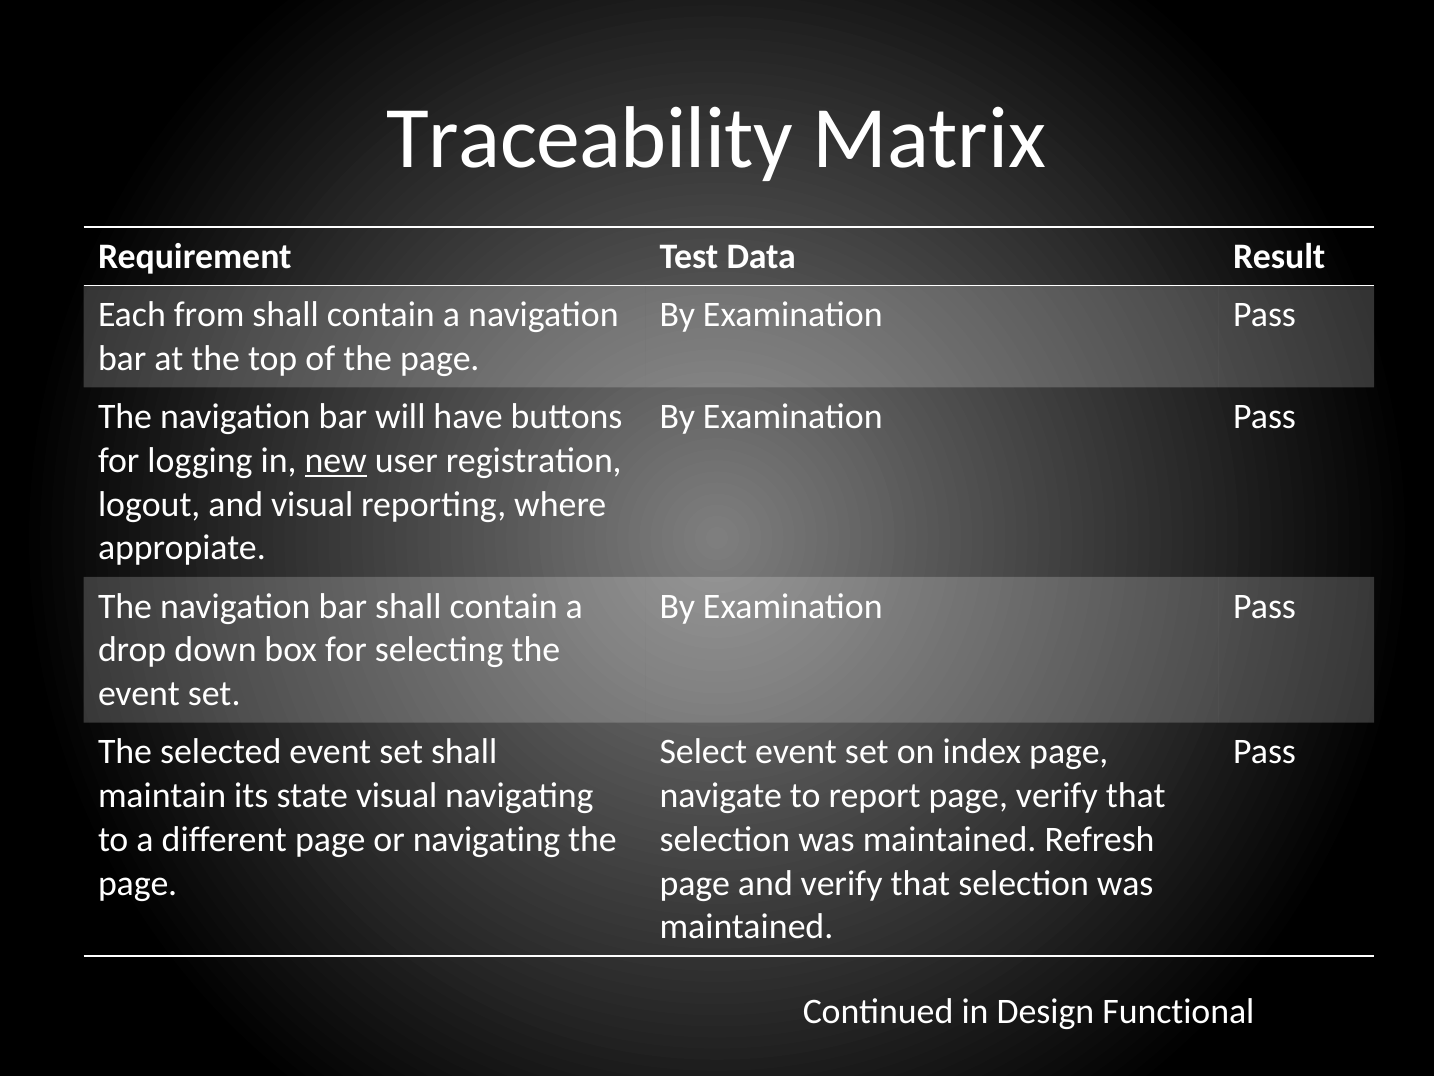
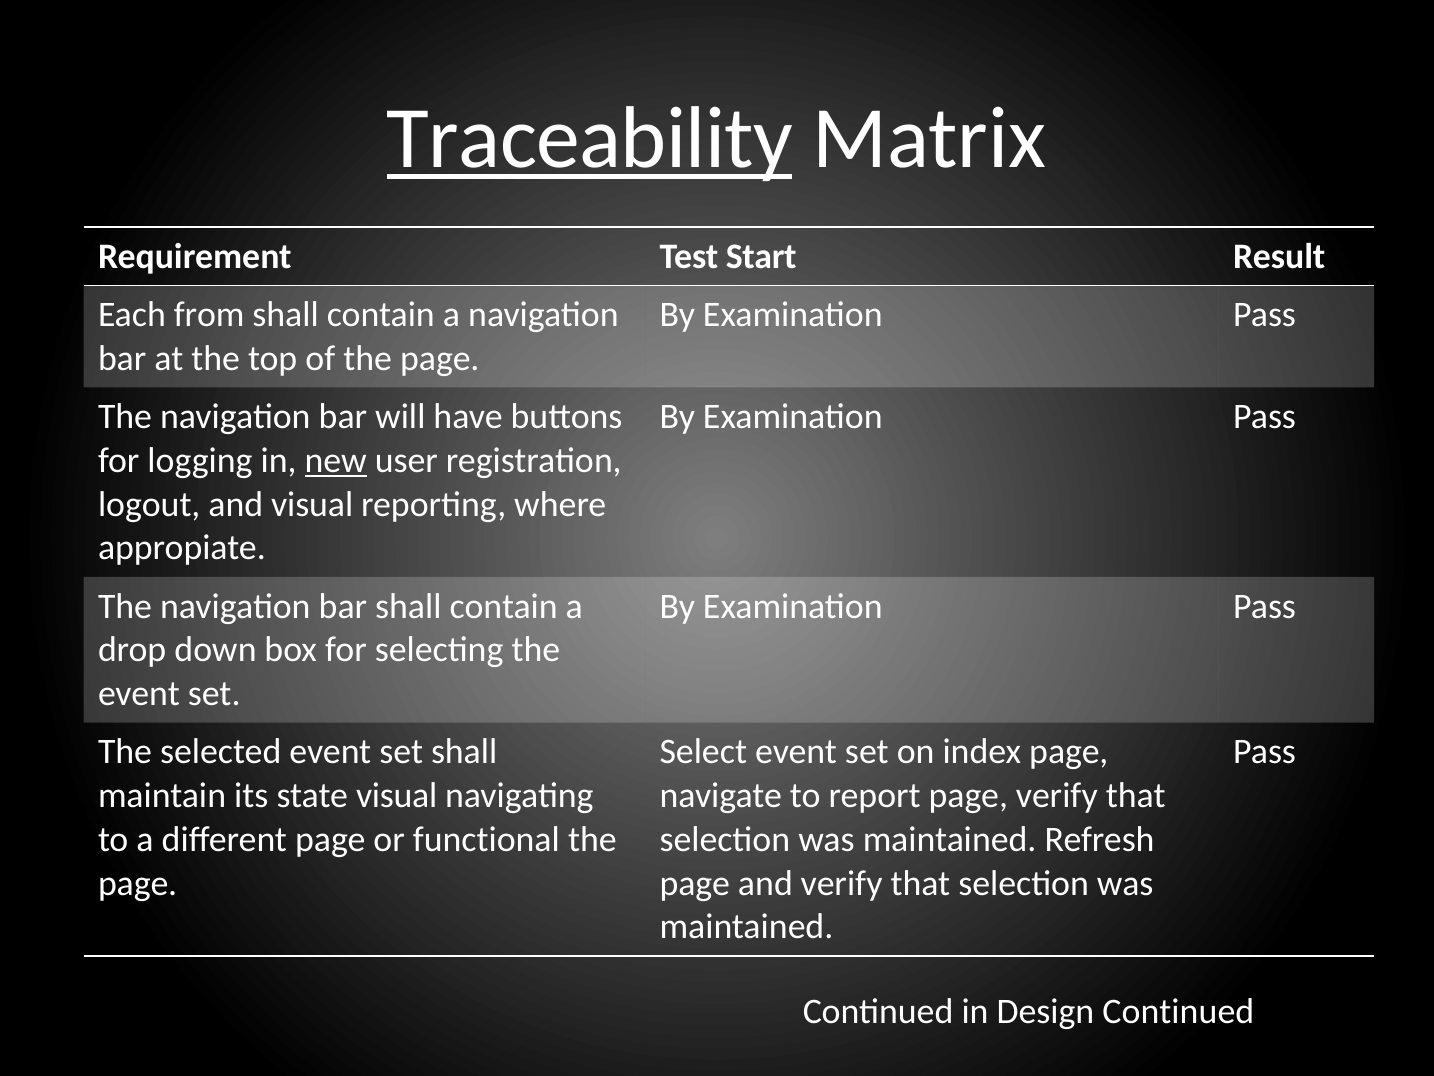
Traceability underline: none -> present (590, 139)
Data: Data -> Start (761, 257)
or navigating: navigating -> functional (486, 839)
Design Functional: Functional -> Continued (1178, 1011)
